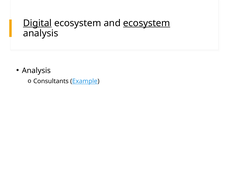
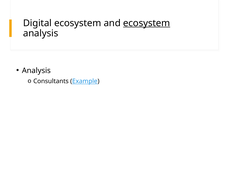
Digital underline: present -> none (37, 23)
